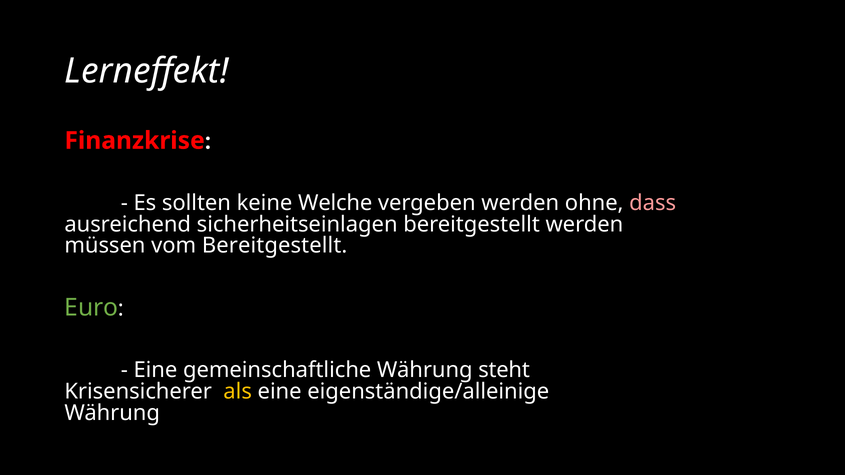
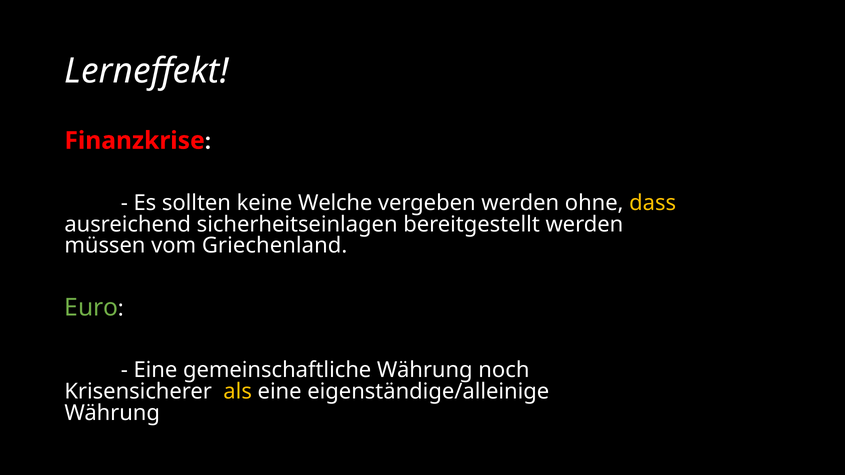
dass colour: pink -> yellow (653, 203)
vom Bereitgestellt: Bereitgestellt -> Griechenland (275, 246)
steht: steht -> noch (504, 370)
